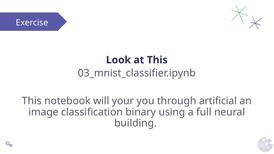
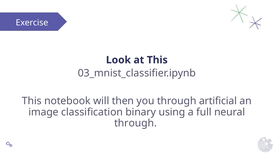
your: your -> then (123, 101)
building: building -> through (136, 123)
